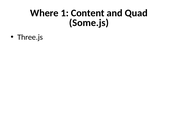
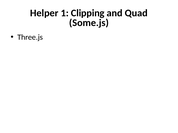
Where: Where -> Helper (44, 13)
Content: Content -> Clipping (88, 13)
